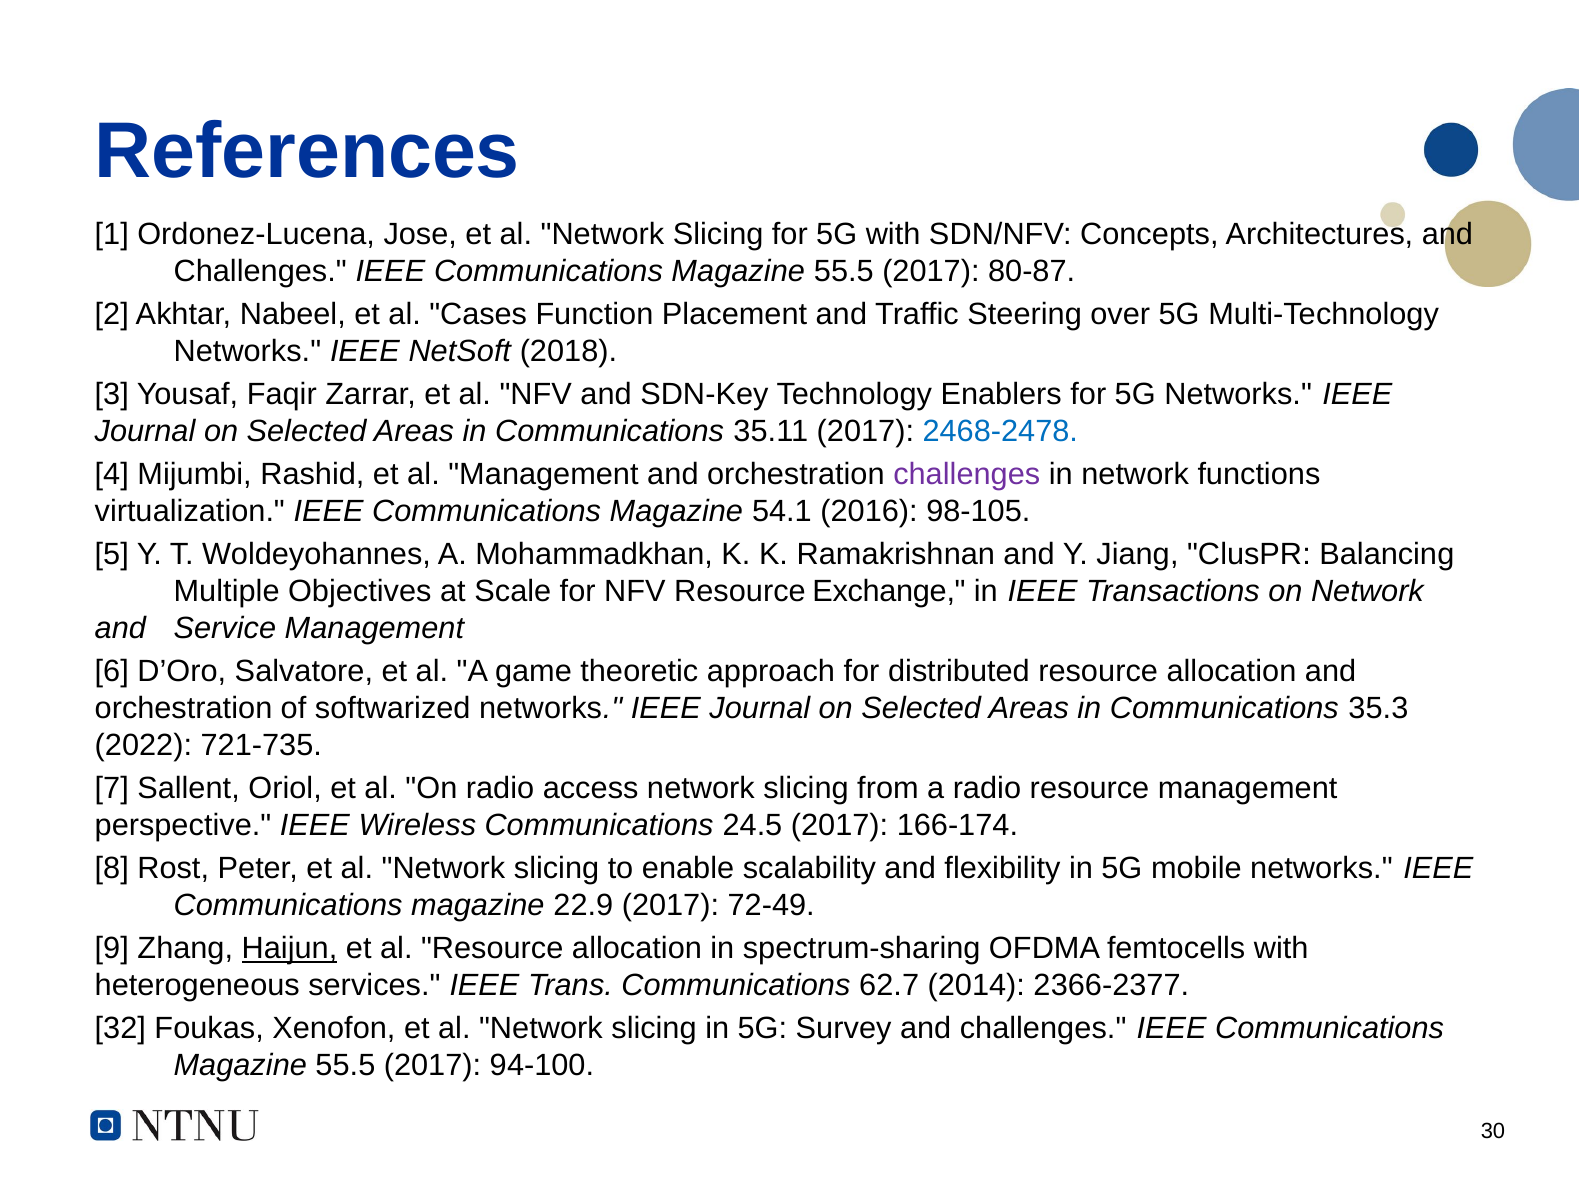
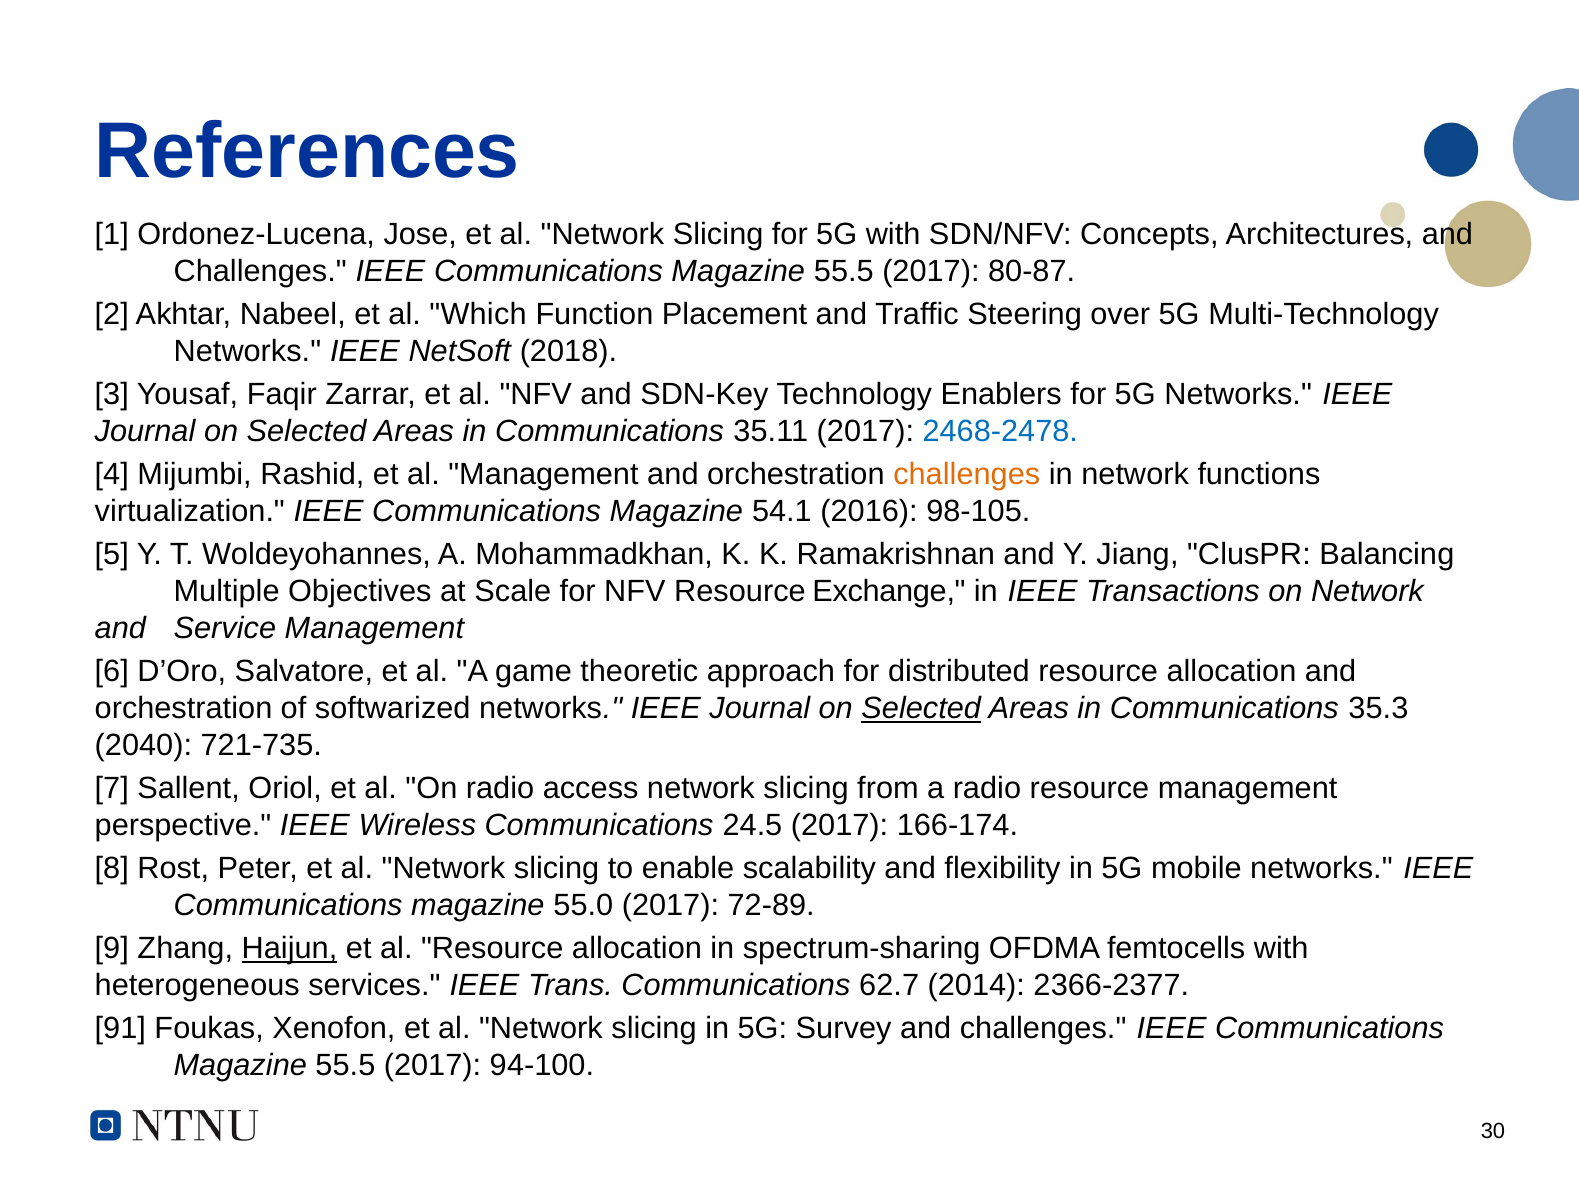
Cases: Cases -> Which (478, 315)
challenges colour: purple -> orange (967, 475)
Selected underline: none -> present (921, 709)
2022: 2022 -> 2040 (143, 745)
22.9: 22.9 -> 55.0 (583, 905)
72-49: 72-49 -> 72-89 (771, 905)
32: 32 -> 91 (120, 1029)
